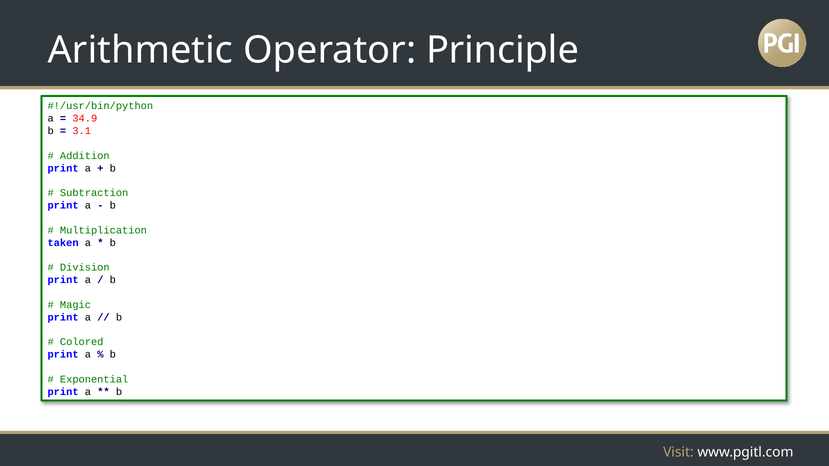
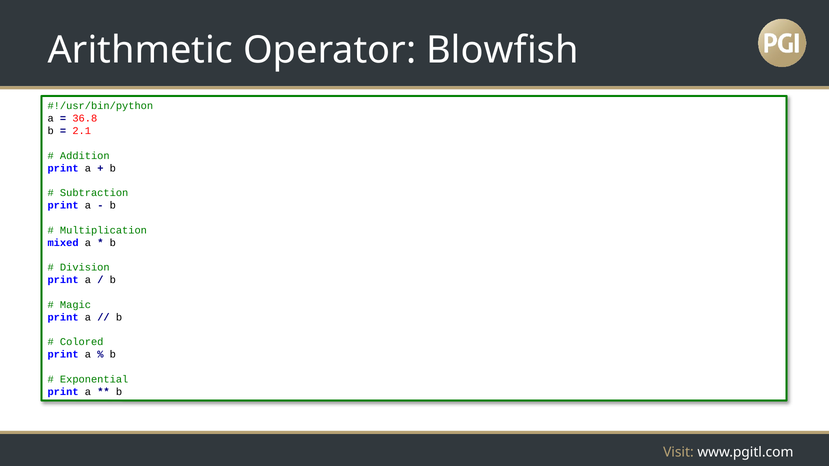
Principle: Principle -> Blowfish (502, 50)
34.9: 34.9 -> 36.8 (85, 118)
3.1: 3.1 -> 2.1 (82, 131)
taken: taken -> mixed (63, 243)
